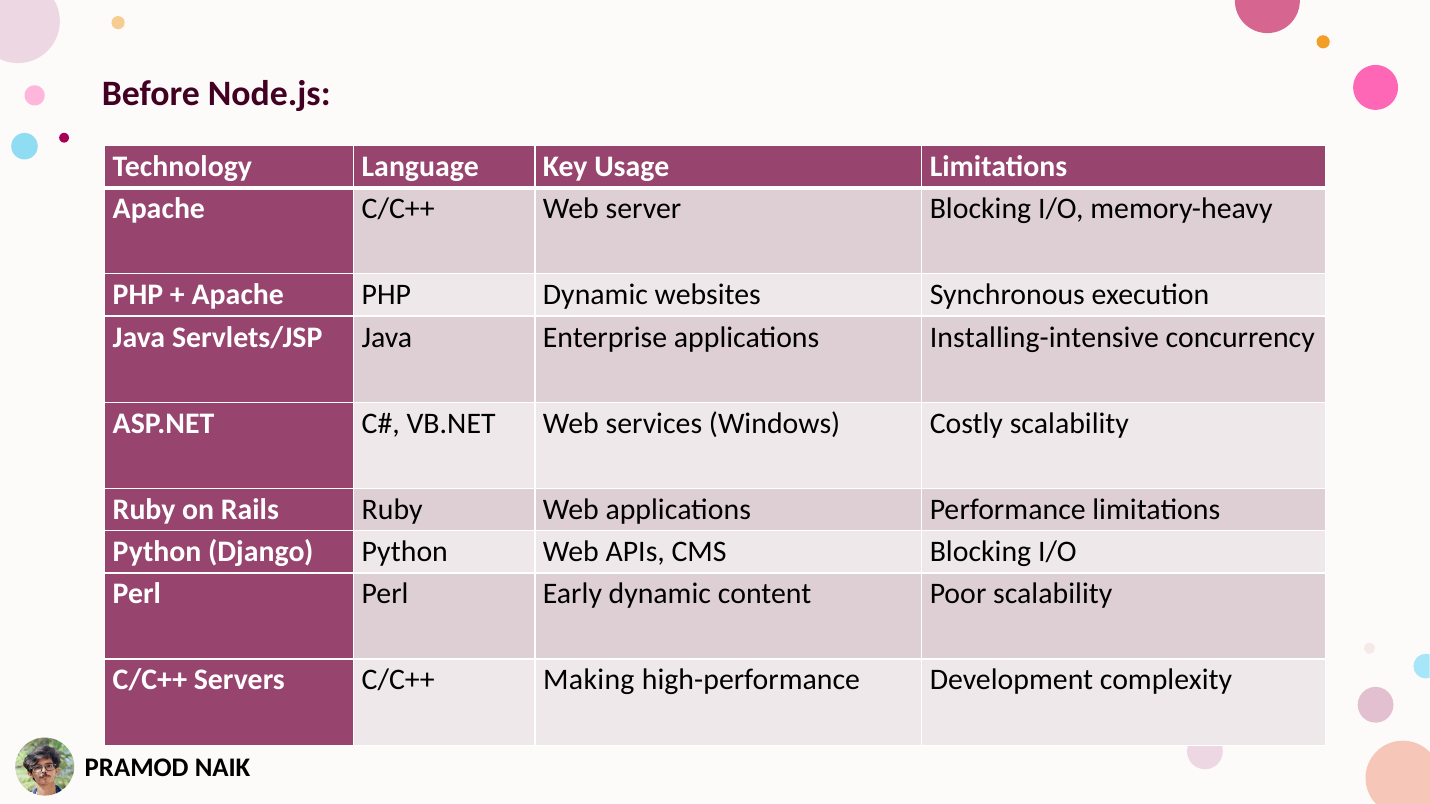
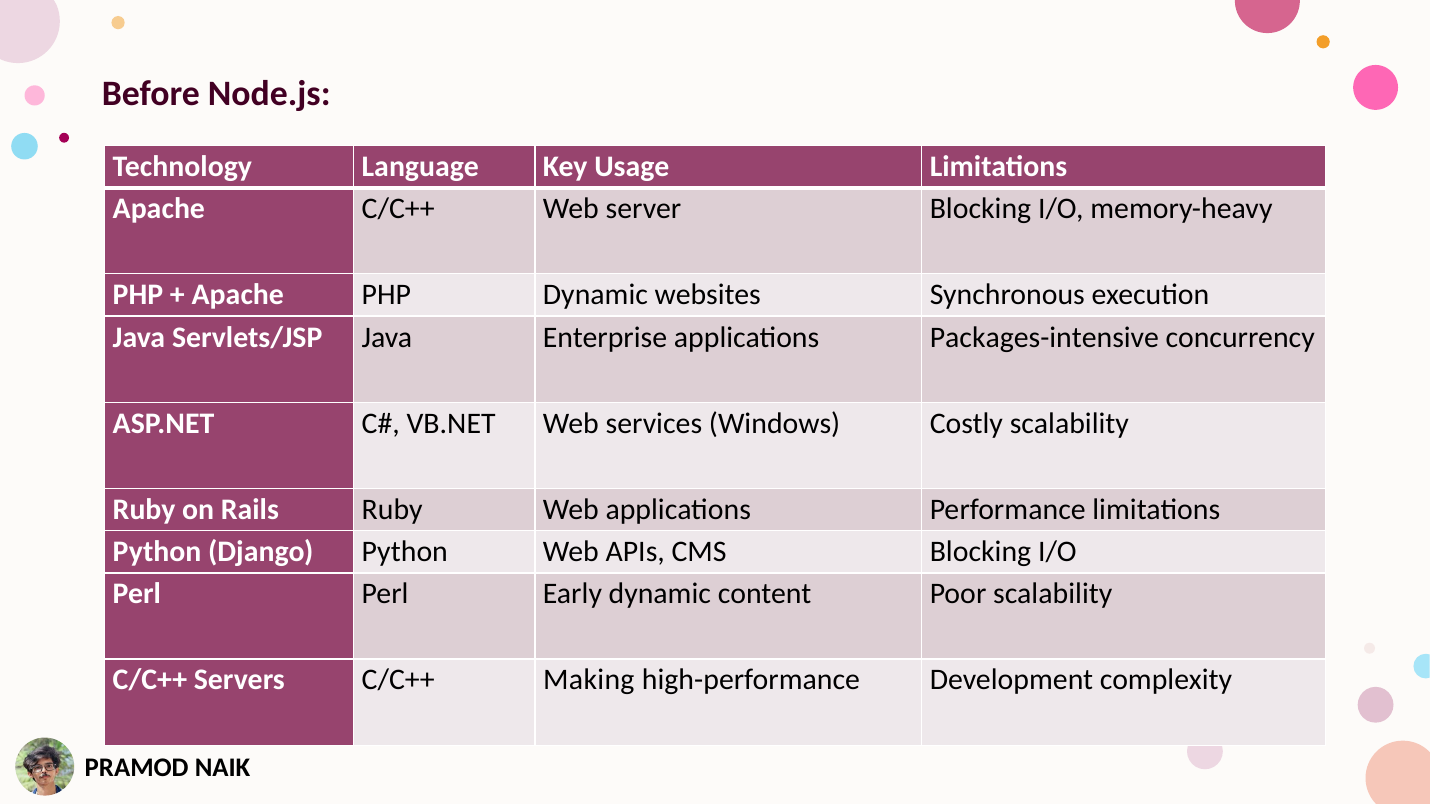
Installing-intensive: Installing-intensive -> Packages-intensive (1044, 337)
